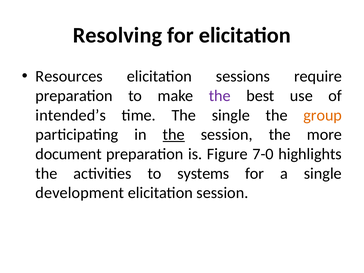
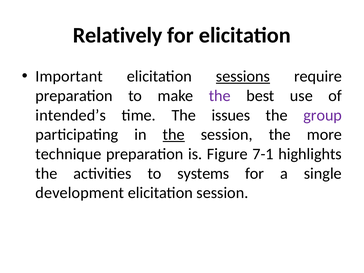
Resolving: Resolving -> Relatively (118, 35)
Resources: Resources -> Important (69, 76)
sessions underline: none -> present (243, 76)
The single: single -> issues (231, 115)
group colour: orange -> purple (323, 115)
document: document -> technique (69, 154)
7-0: 7-0 -> 7-1 (263, 154)
